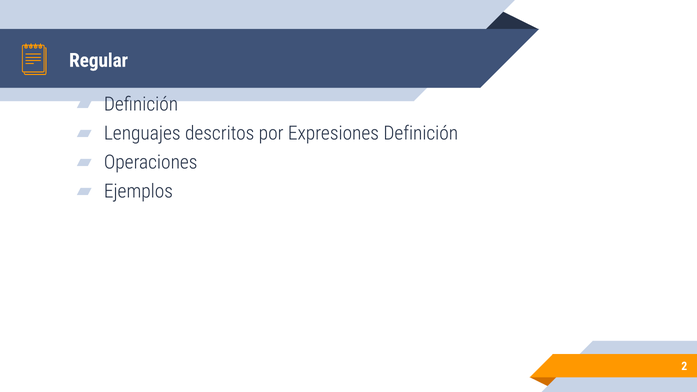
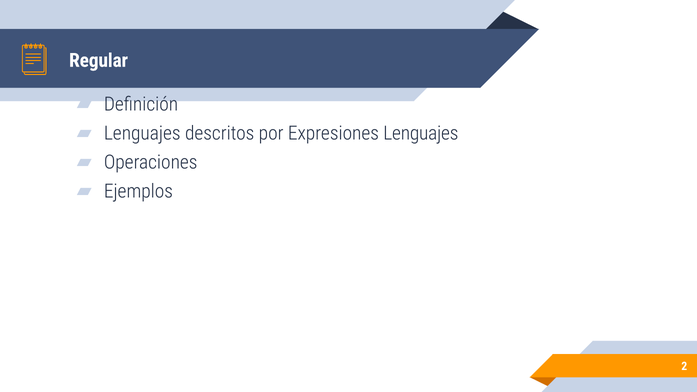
Expresiones Definición: Definición -> Lenguajes (421, 133)
